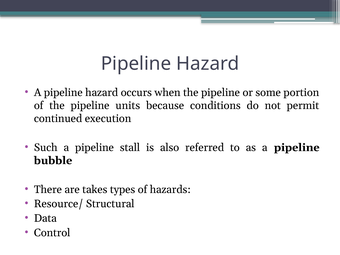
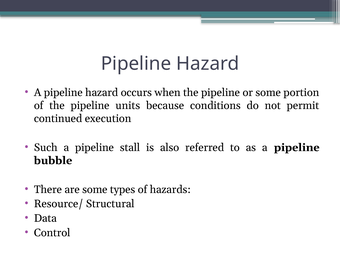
are takes: takes -> some (95, 189)
